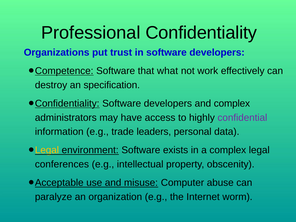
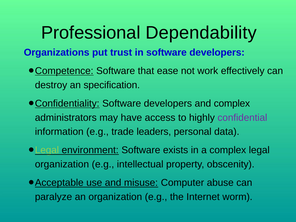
Professional Confidentiality: Confidentiality -> Dependability (201, 33)
what: what -> ease (168, 71)
Legal colour: yellow -> light green (47, 150)
conferences: conferences -> organization (62, 164)
